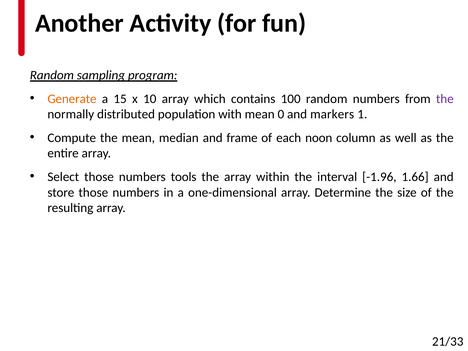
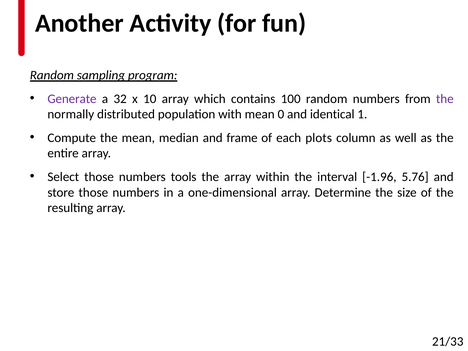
Generate colour: orange -> purple (72, 99)
15: 15 -> 32 (120, 99)
markers: markers -> identical (332, 114)
noon: noon -> plots (319, 138)
1.66: 1.66 -> 5.76 (415, 177)
